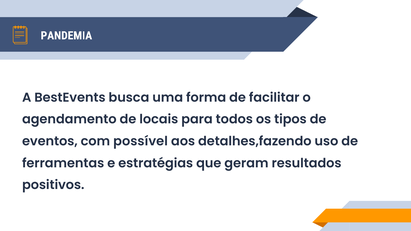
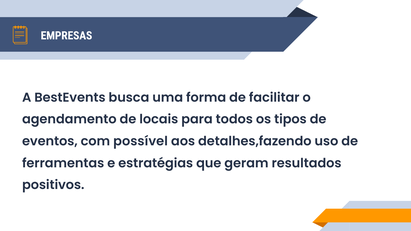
PANDEMIA: PANDEMIA -> EMPRESAS (66, 36)
